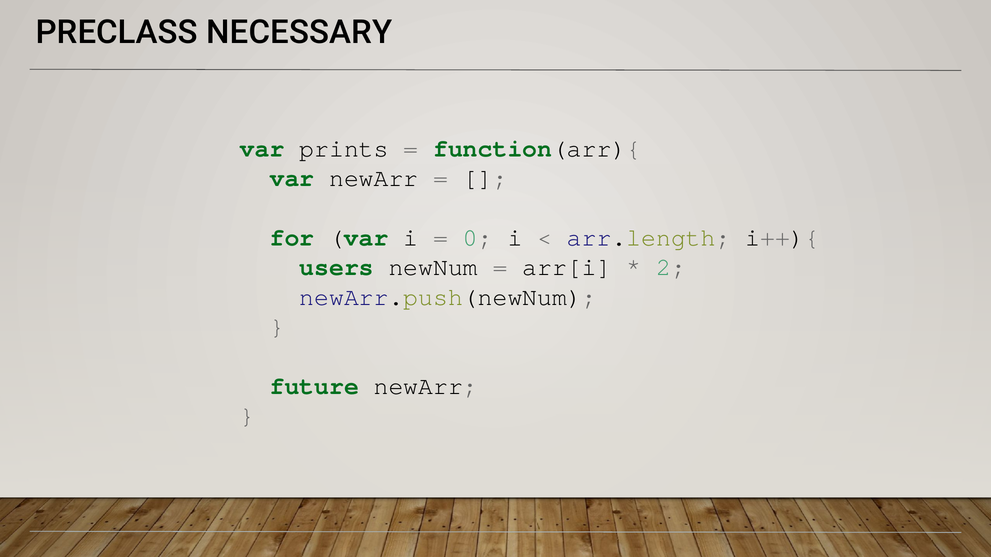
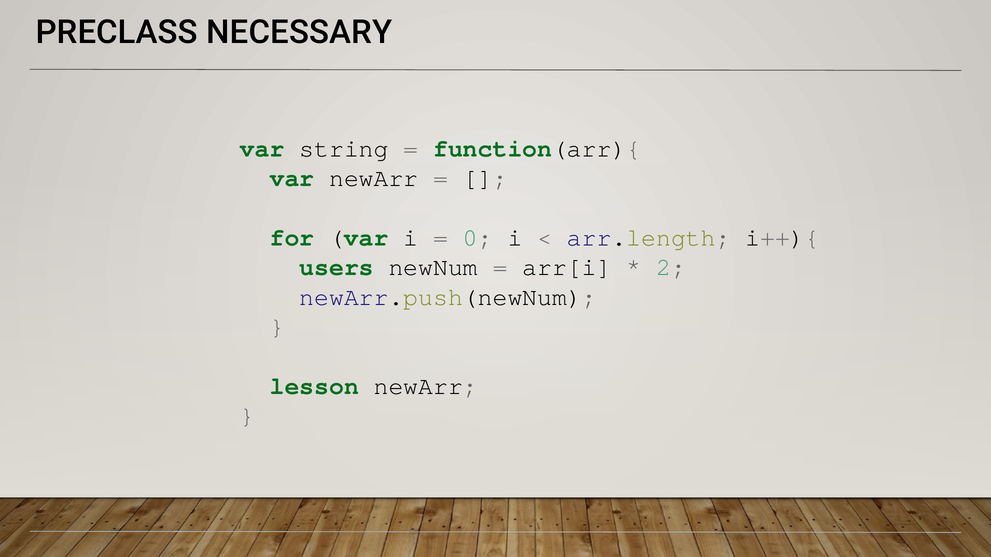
prints: prints -> string (344, 148)
future: future -> lesson (314, 386)
